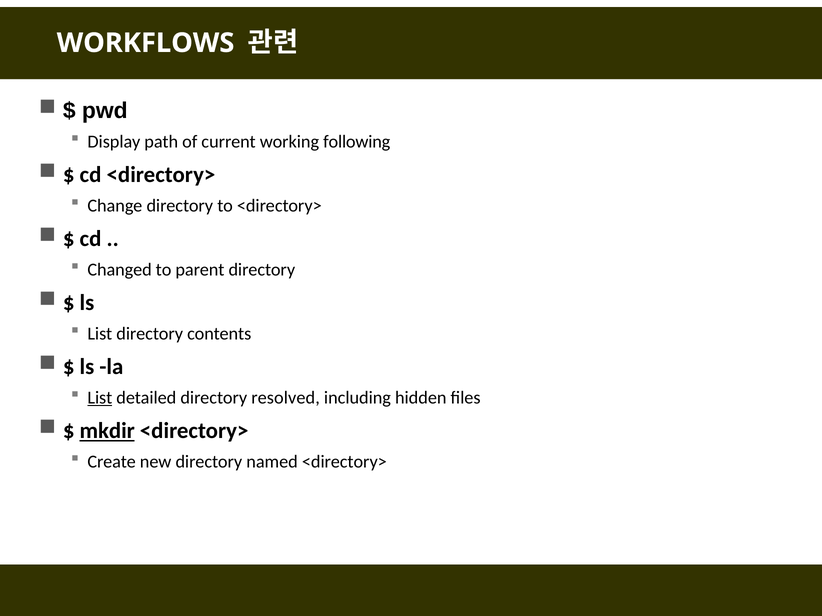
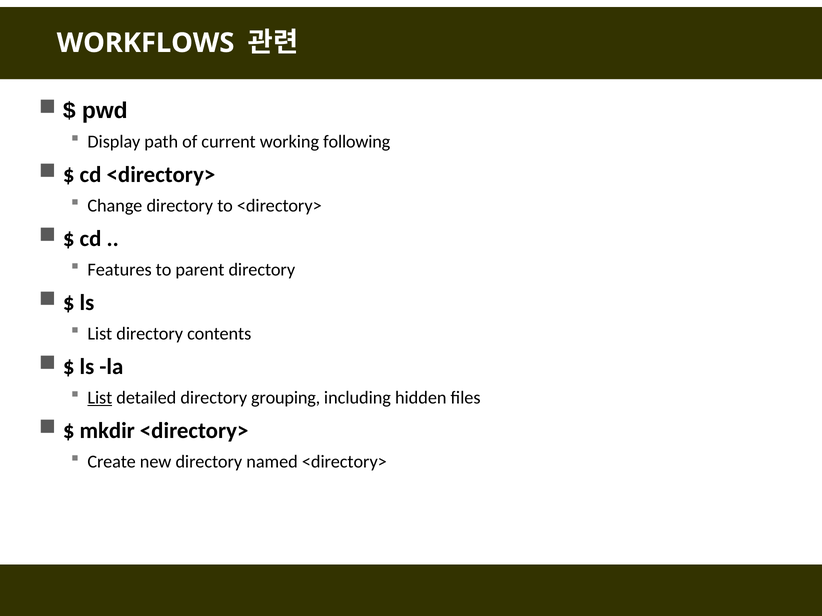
Changed: Changed -> Features (120, 270)
resolved: resolved -> grouping (286, 398)
mkdir underline: present -> none (107, 431)
